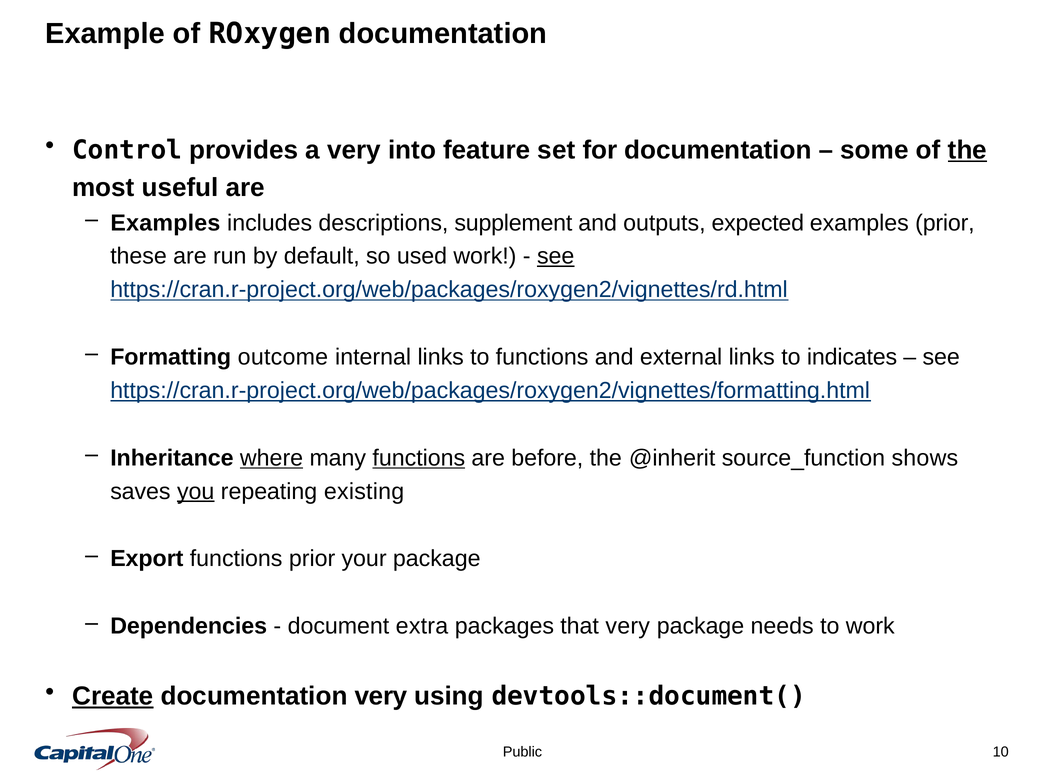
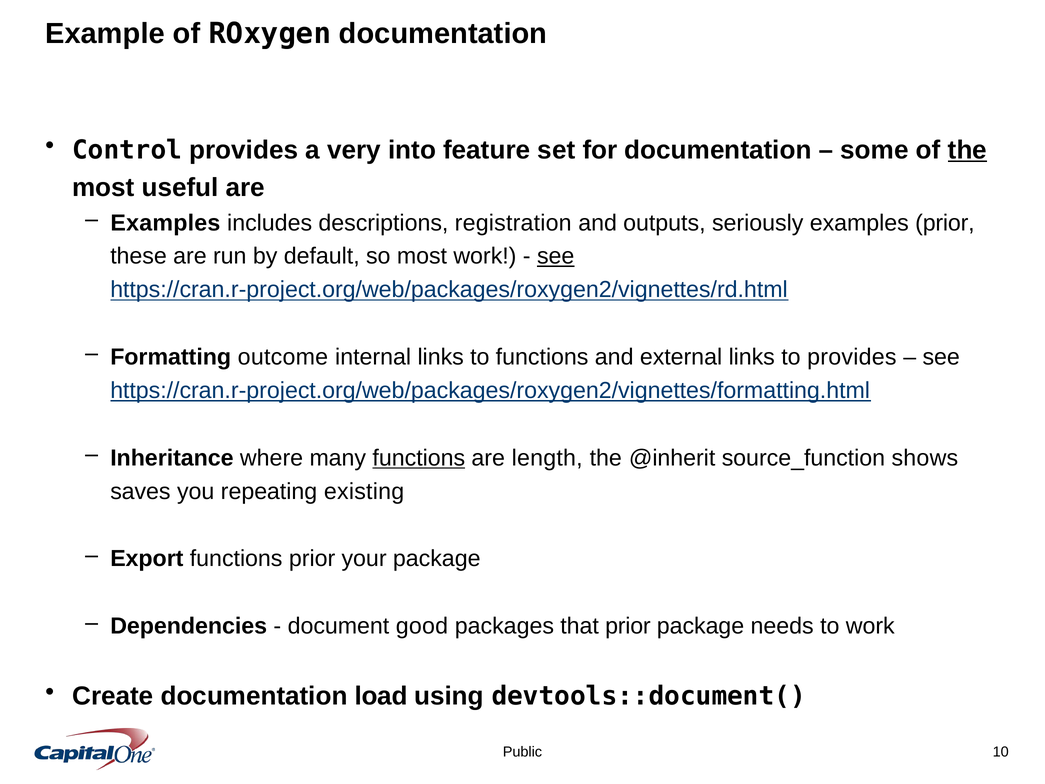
supplement: supplement -> registration (513, 223)
expected: expected -> seriously (758, 223)
so used: used -> most (422, 256)
to indicates: indicates -> provides (852, 357)
where underline: present -> none (272, 458)
before: before -> length (547, 458)
you underline: present -> none (196, 491)
extra: extra -> good (422, 626)
that very: very -> prior (628, 626)
Create underline: present -> none (113, 696)
documentation very: very -> load (381, 696)
